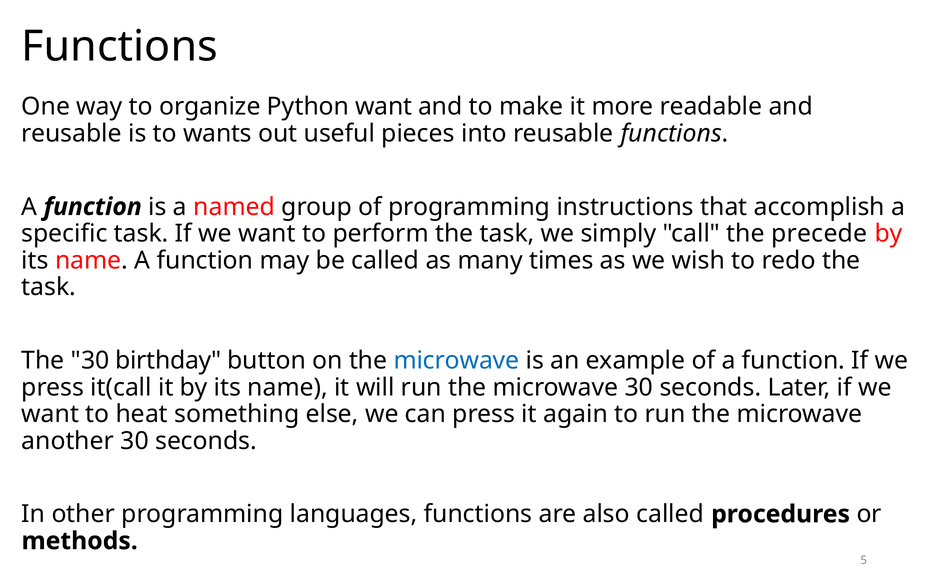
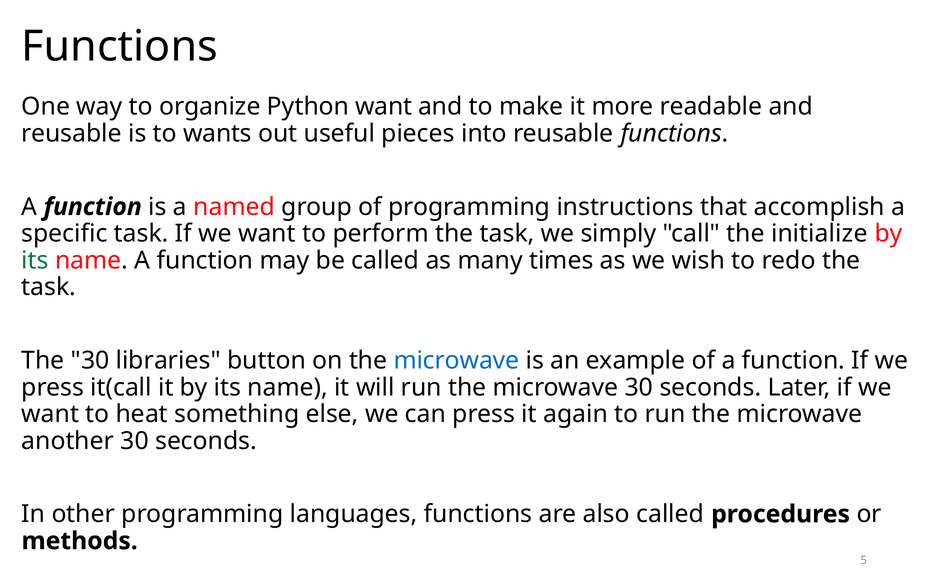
precede: precede -> initialize (819, 234)
its colour: black -> green (35, 261)
birthday: birthday -> libraries (168, 361)
